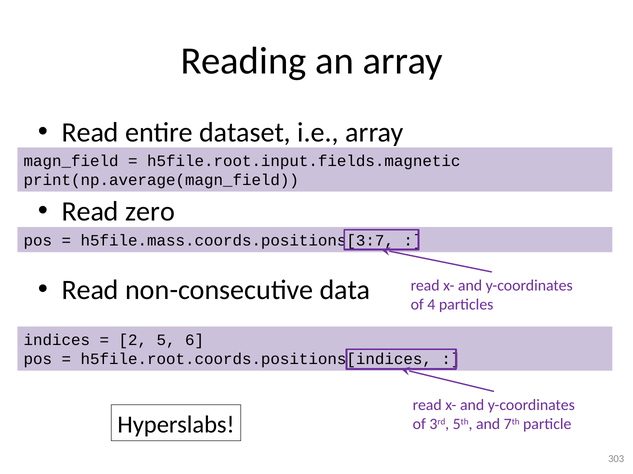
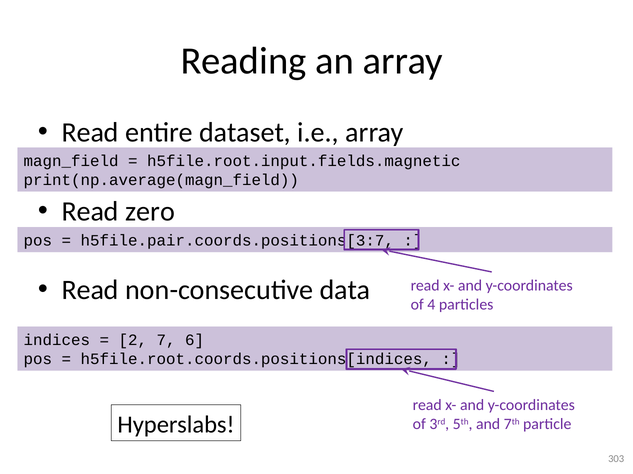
h5file.mass.coords.positions[3:7: h5file.mass.coords.positions[3:7 -> h5file.pair.coords.positions[3:7 (237, 241)
5: 5 -> 7 (166, 341)
